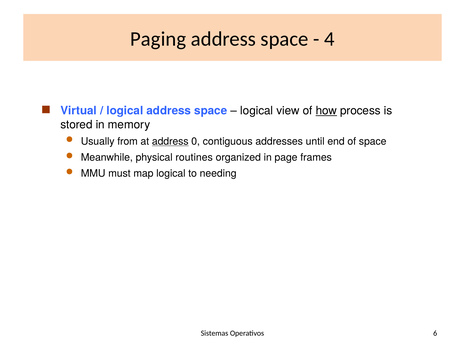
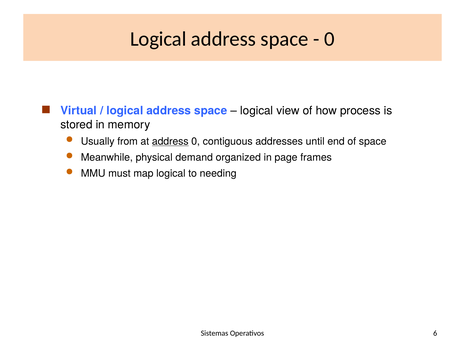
Paging: Paging -> Logical (158, 39)
4: 4 -> 0 (329, 39)
how underline: present -> none (326, 111)
routines: routines -> demand (194, 157)
